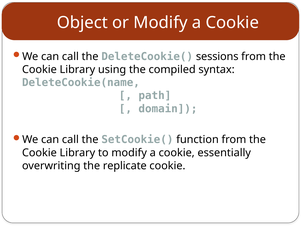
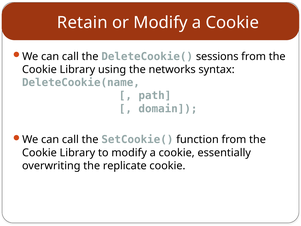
Object: Object -> Retain (82, 23)
compiled: compiled -> networks (172, 69)
